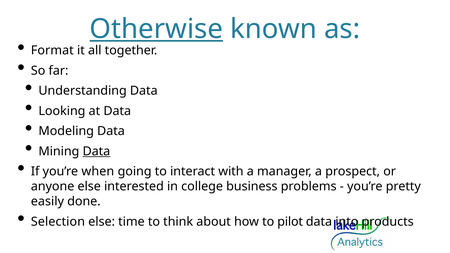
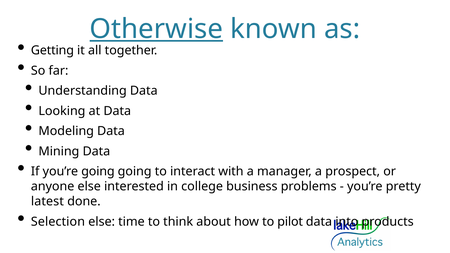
Format: Format -> Getting (52, 51)
Data underline: present -> none (96, 151)
you’re when: when -> going (98, 172)
easily: easily -> latest (47, 202)
